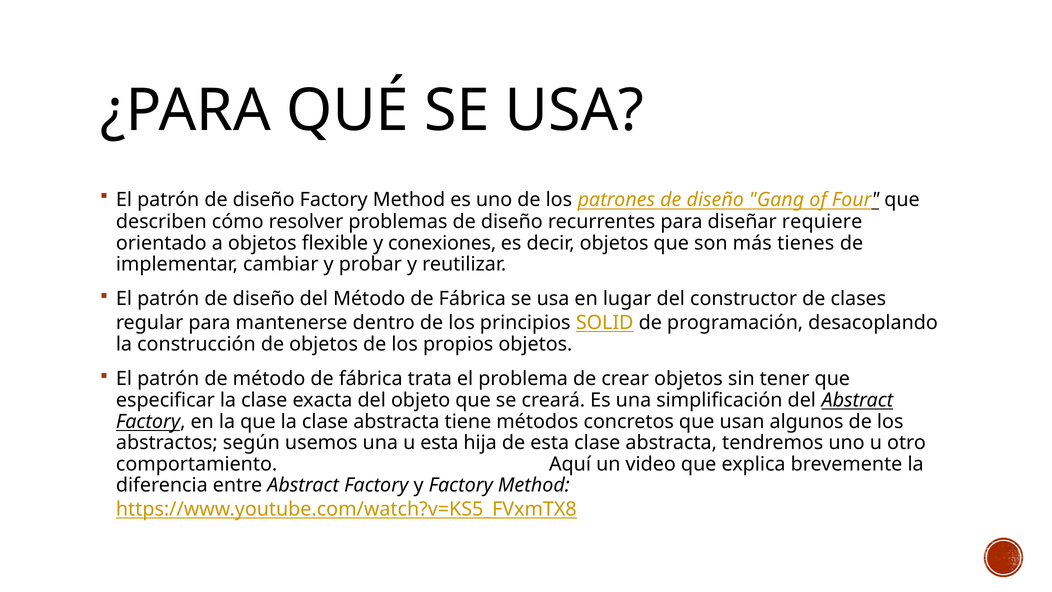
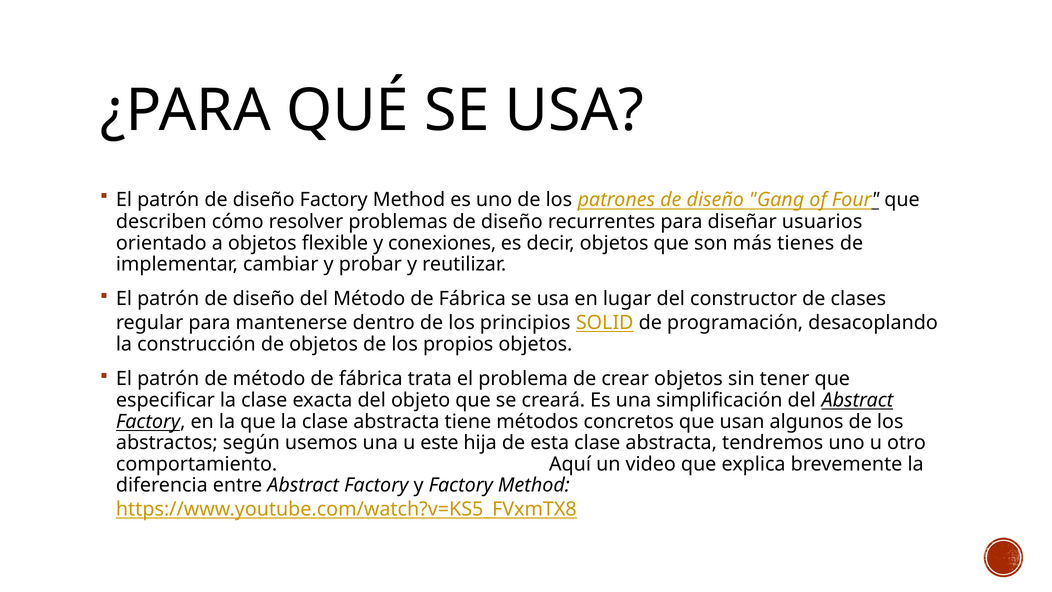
requiere: requiere -> usuarios (822, 222)
u esta: esta -> este (439, 443)
